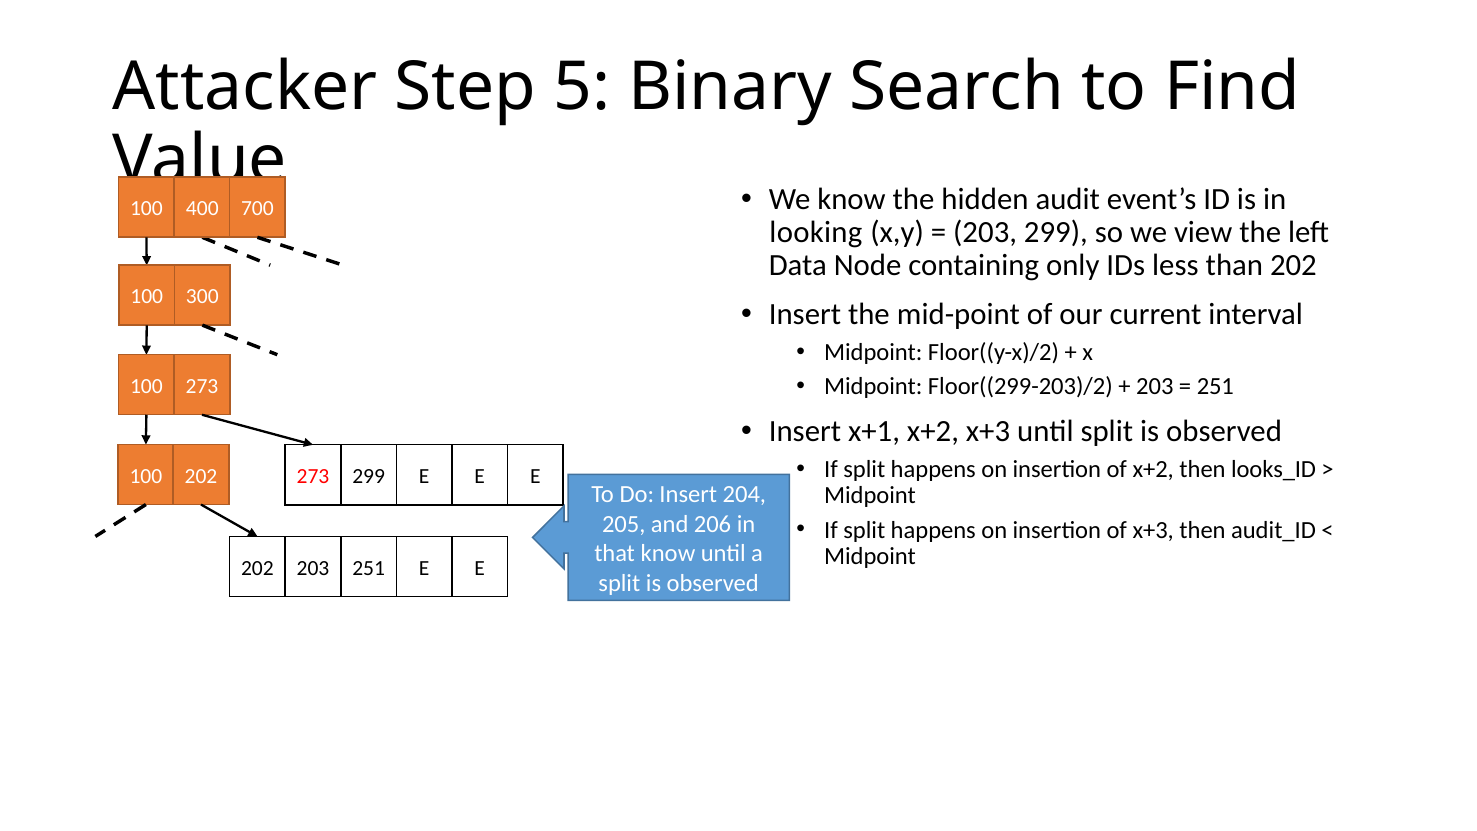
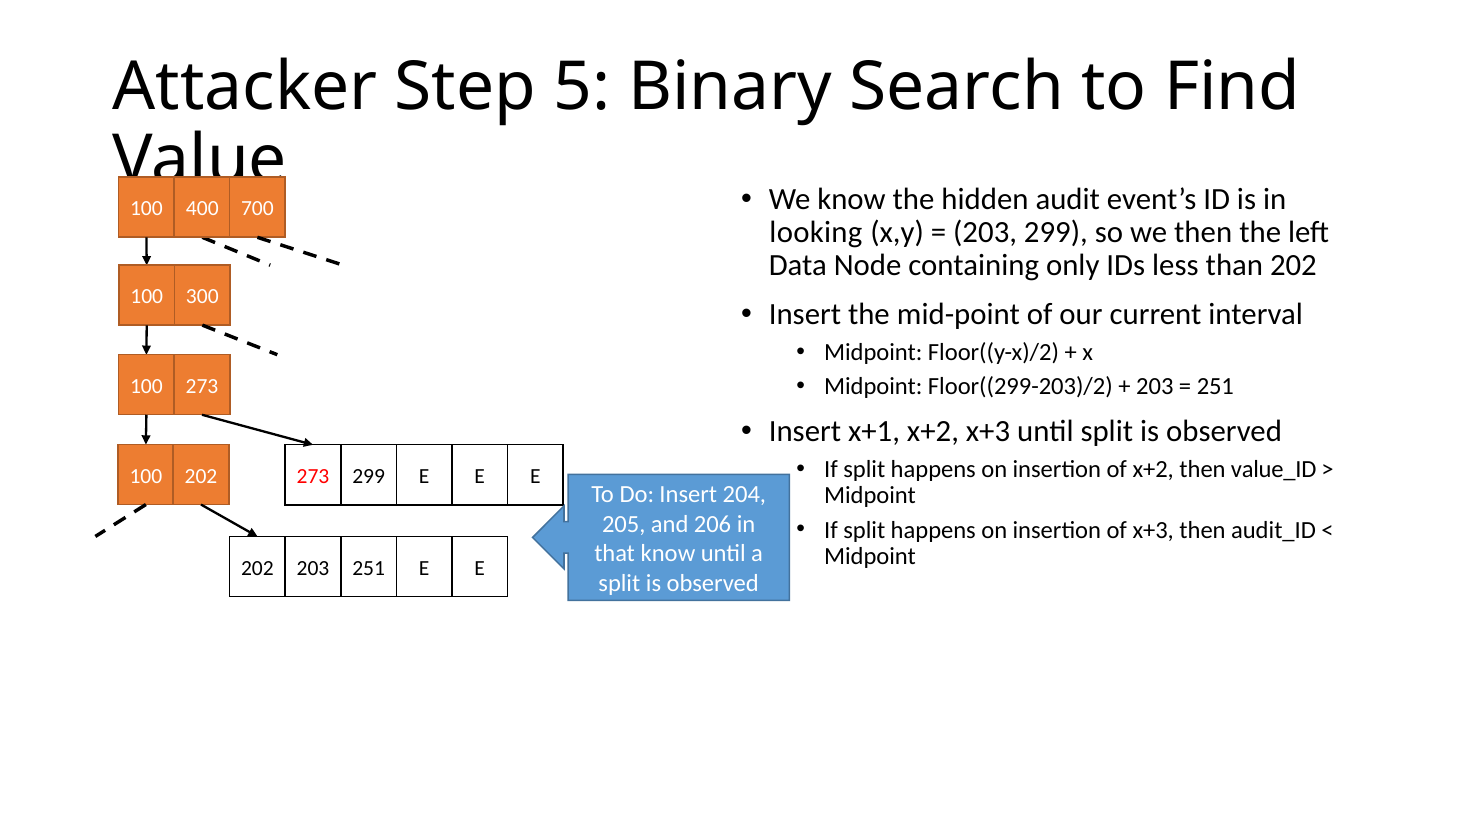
we view: view -> then (1203, 232)
looks_ID: looks_ID -> value_ID (1274, 469)
